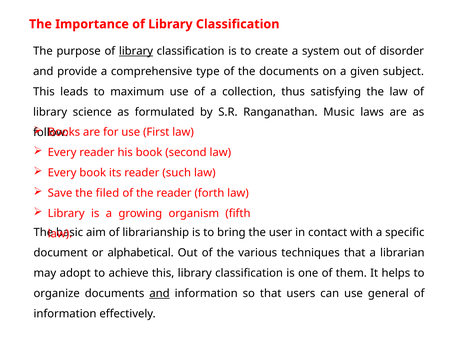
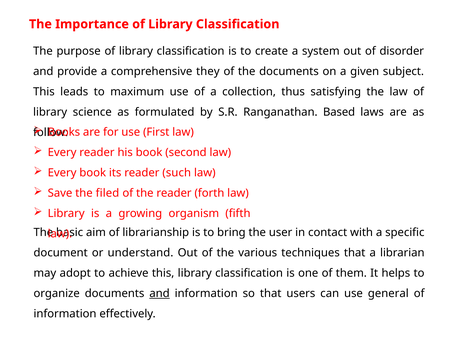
library underline: present -> none (136, 51)
type: type -> they (208, 71)
Music: Music -> Based (339, 112)
alphabetical: alphabetical -> understand (141, 253)
